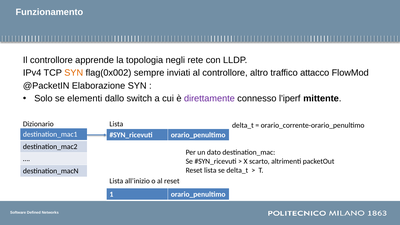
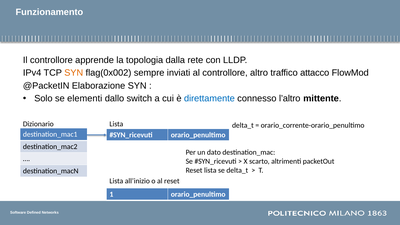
negli: negli -> dalla (175, 60)
direttamente colour: purple -> blue (209, 99)
l’iperf: l’iperf -> l’altro (290, 99)
